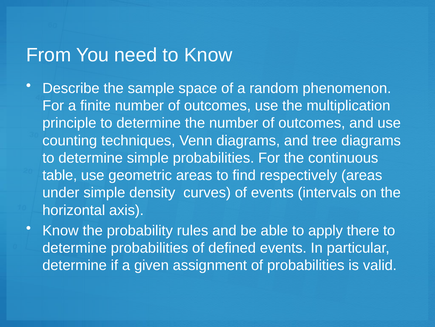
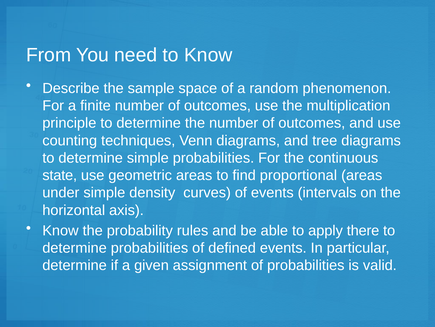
table: table -> state (60, 175)
respectively: respectively -> proportional (298, 175)
